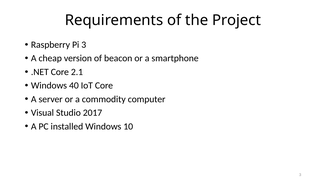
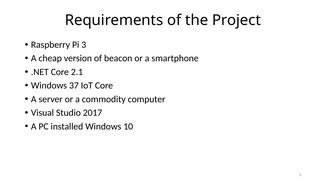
40: 40 -> 37 (74, 86)
